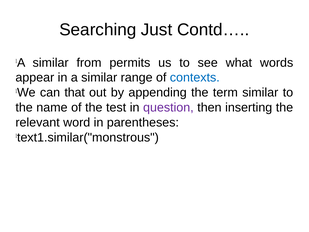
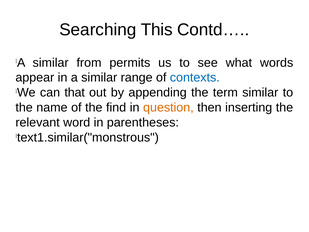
Just: Just -> This (157, 30)
test: test -> find (116, 107)
question colour: purple -> orange (168, 107)
